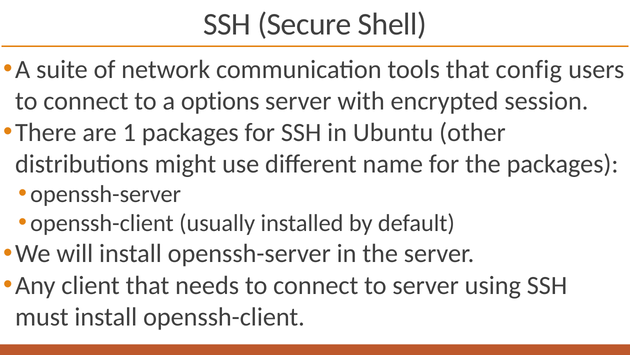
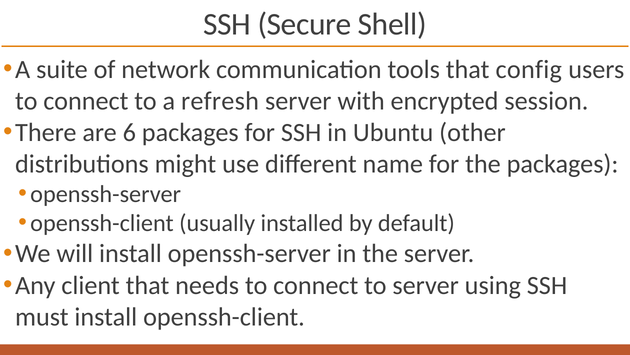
options: options -> refresh (220, 101)
1: 1 -> 6 (129, 132)
